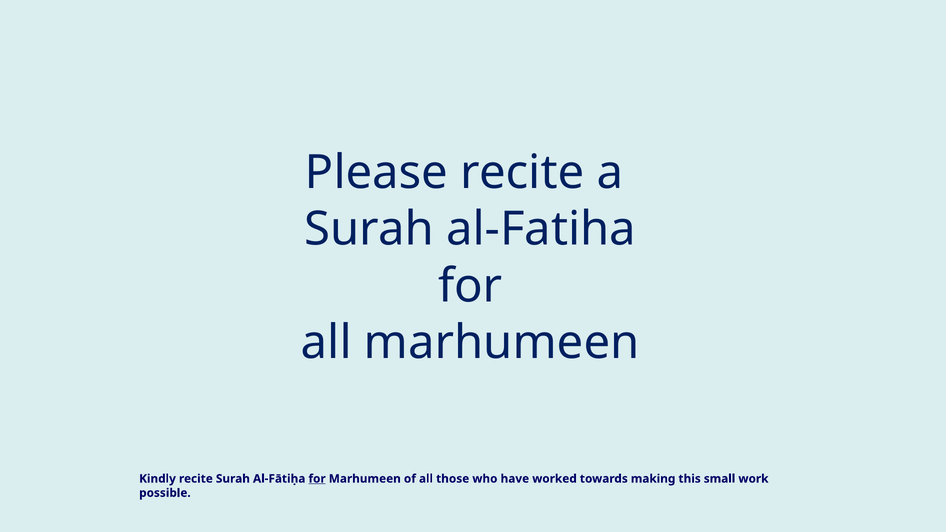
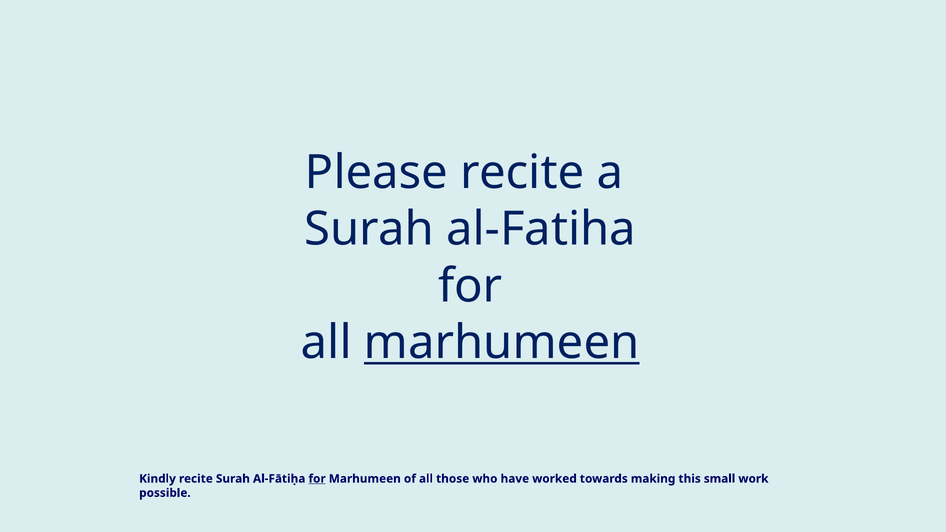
marhumeen underline: none -> present (502, 343)
